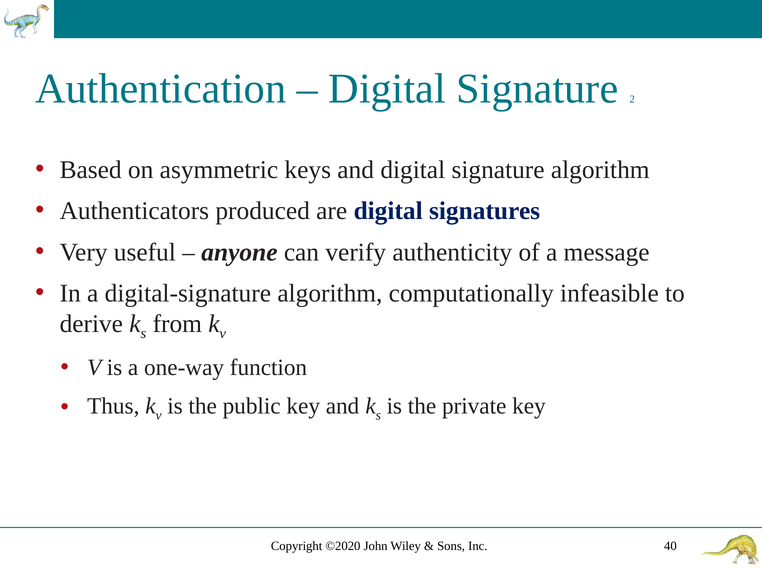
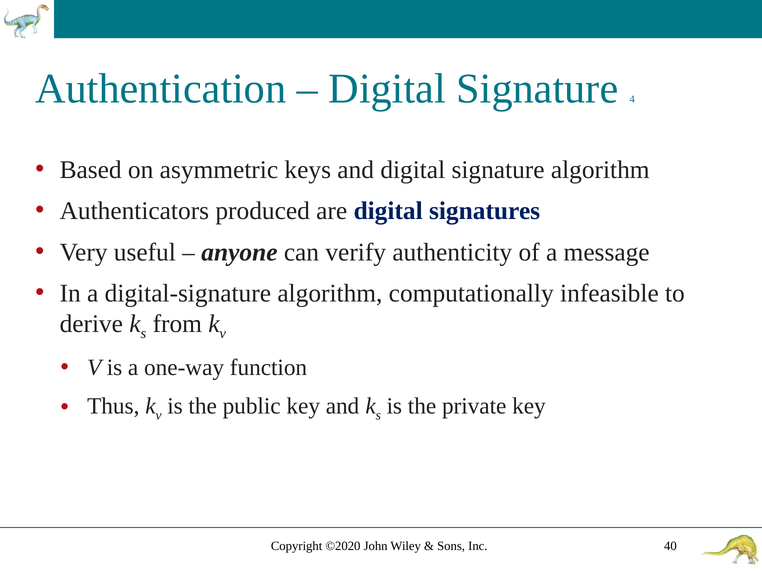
2: 2 -> 4 (632, 99)
